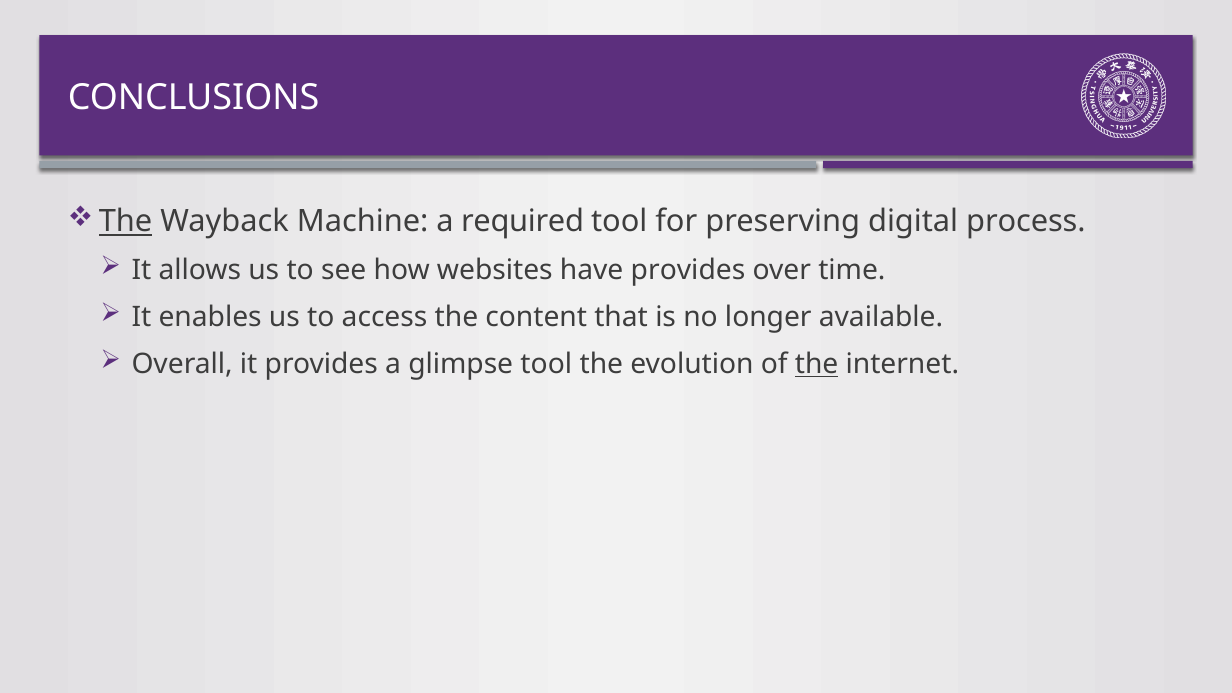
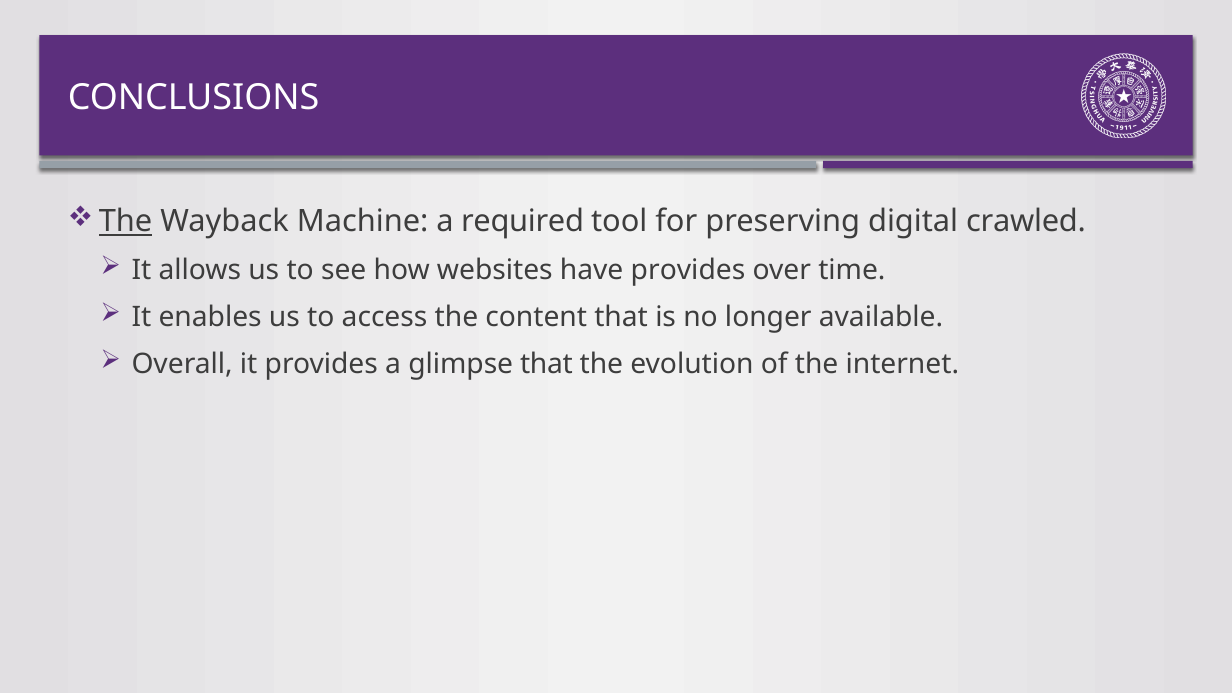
process: process -> crawled (1026, 221)
glimpse tool: tool -> that (546, 365)
the underline: present -> none (817, 365)
